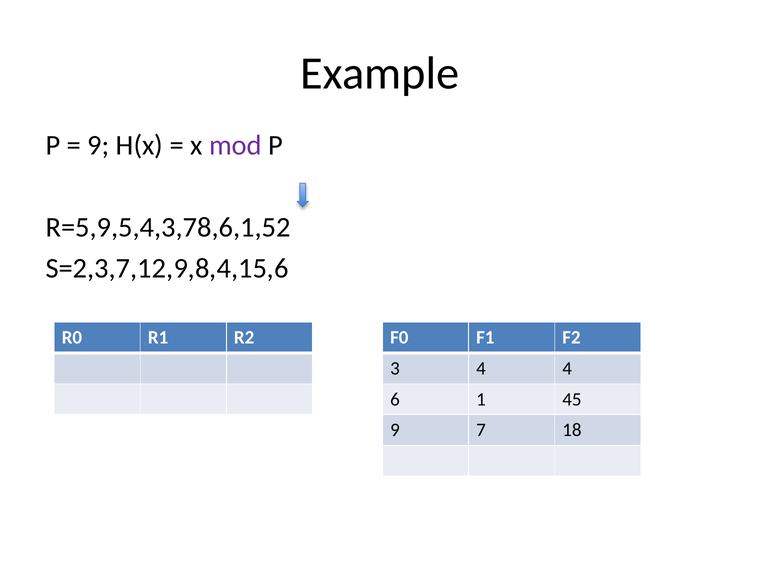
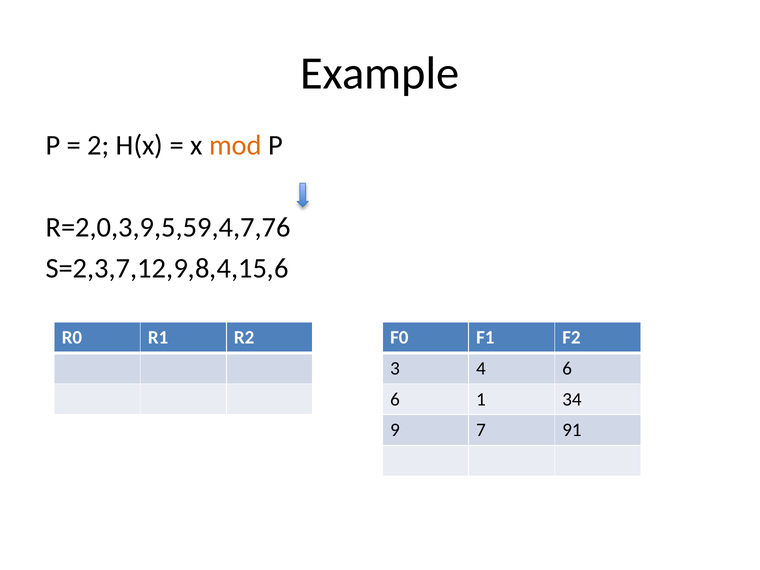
9: 9 -> 2 (98, 145)
mod colour: purple -> orange (235, 145)
R=5,9,5,4,3,78,6,1,52: R=5,9,5,4,3,78,6,1,52 -> R=2,0,3,9,5,59,4,7,76 (168, 227)
4 4: 4 -> 6 (567, 369)
45: 45 -> 34 (572, 399)
18: 18 -> 91 (572, 430)
